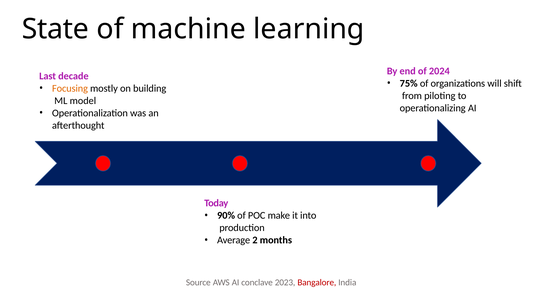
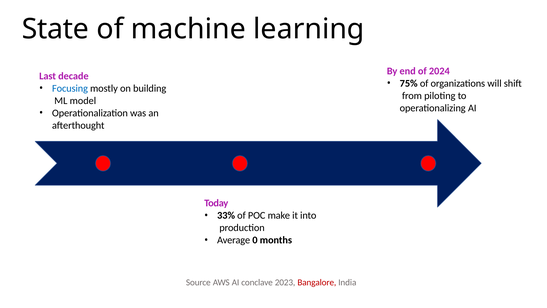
Focusing colour: orange -> blue (70, 88)
90%: 90% -> 33% (226, 215)
2: 2 -> 0 (255, 240)
